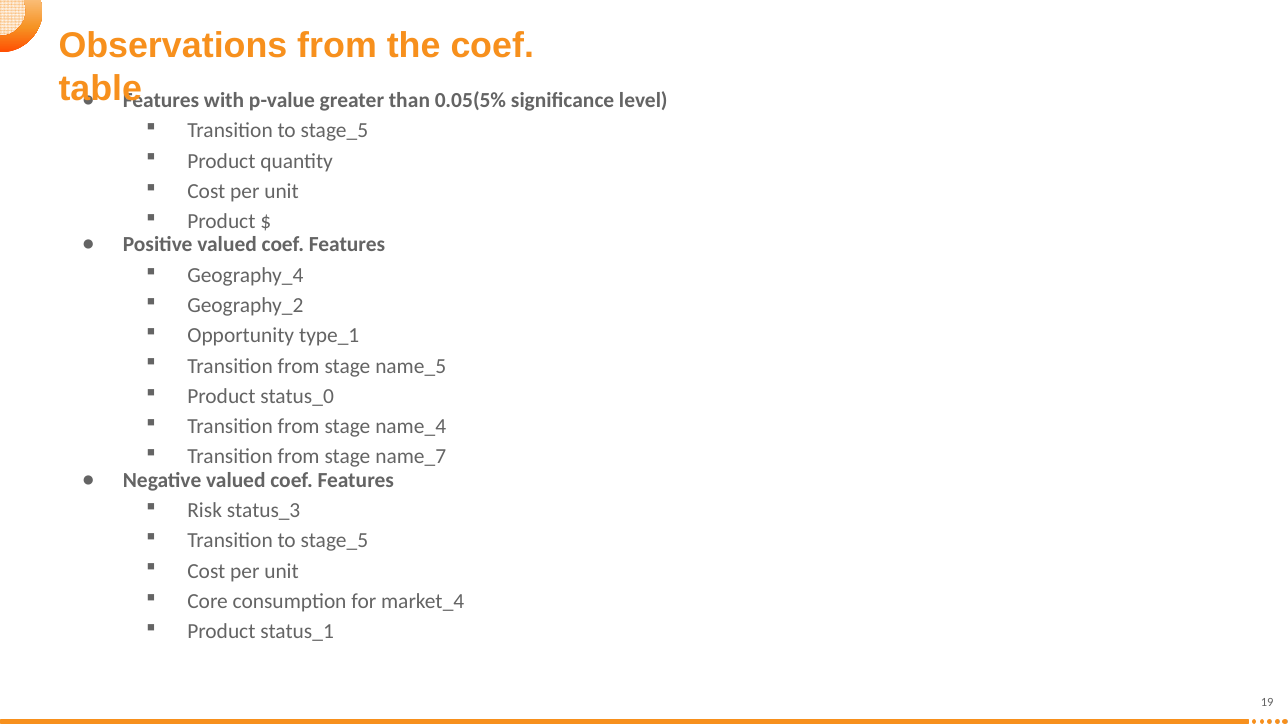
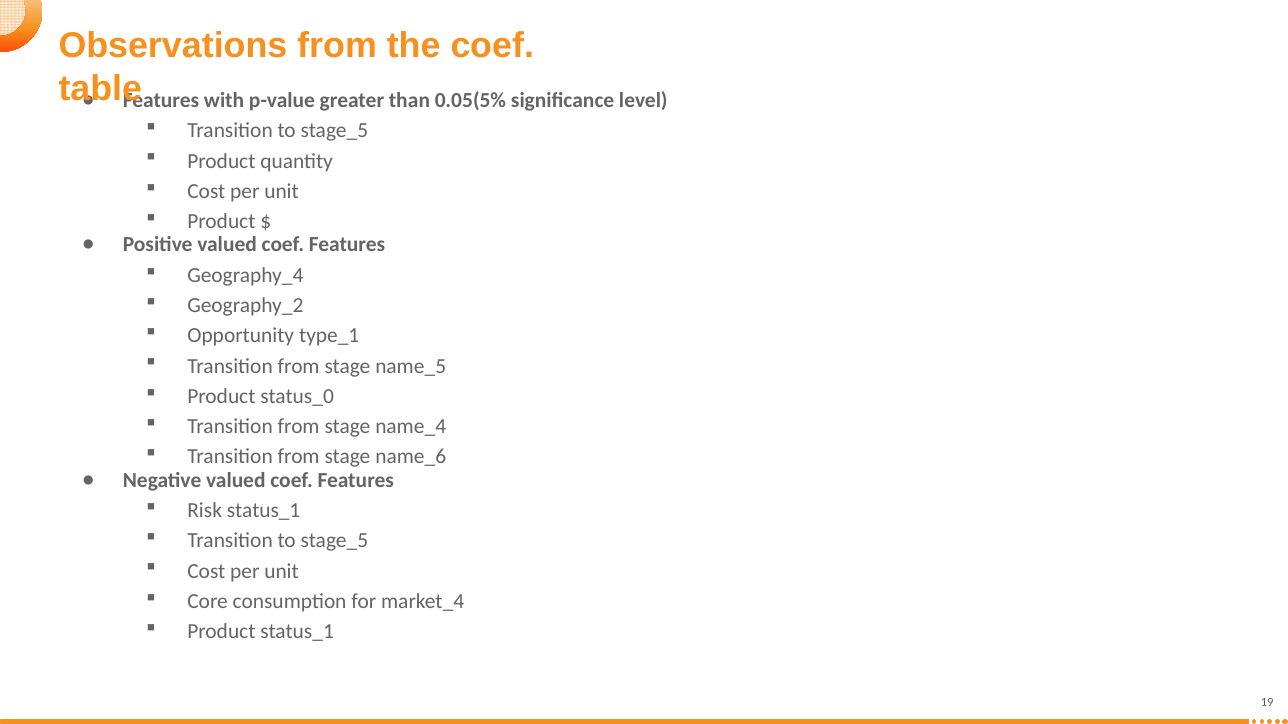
name_7: name_7 -> name_6 (411, 457)
Risk status_3: status_3 -> status_1 (264, 511)
